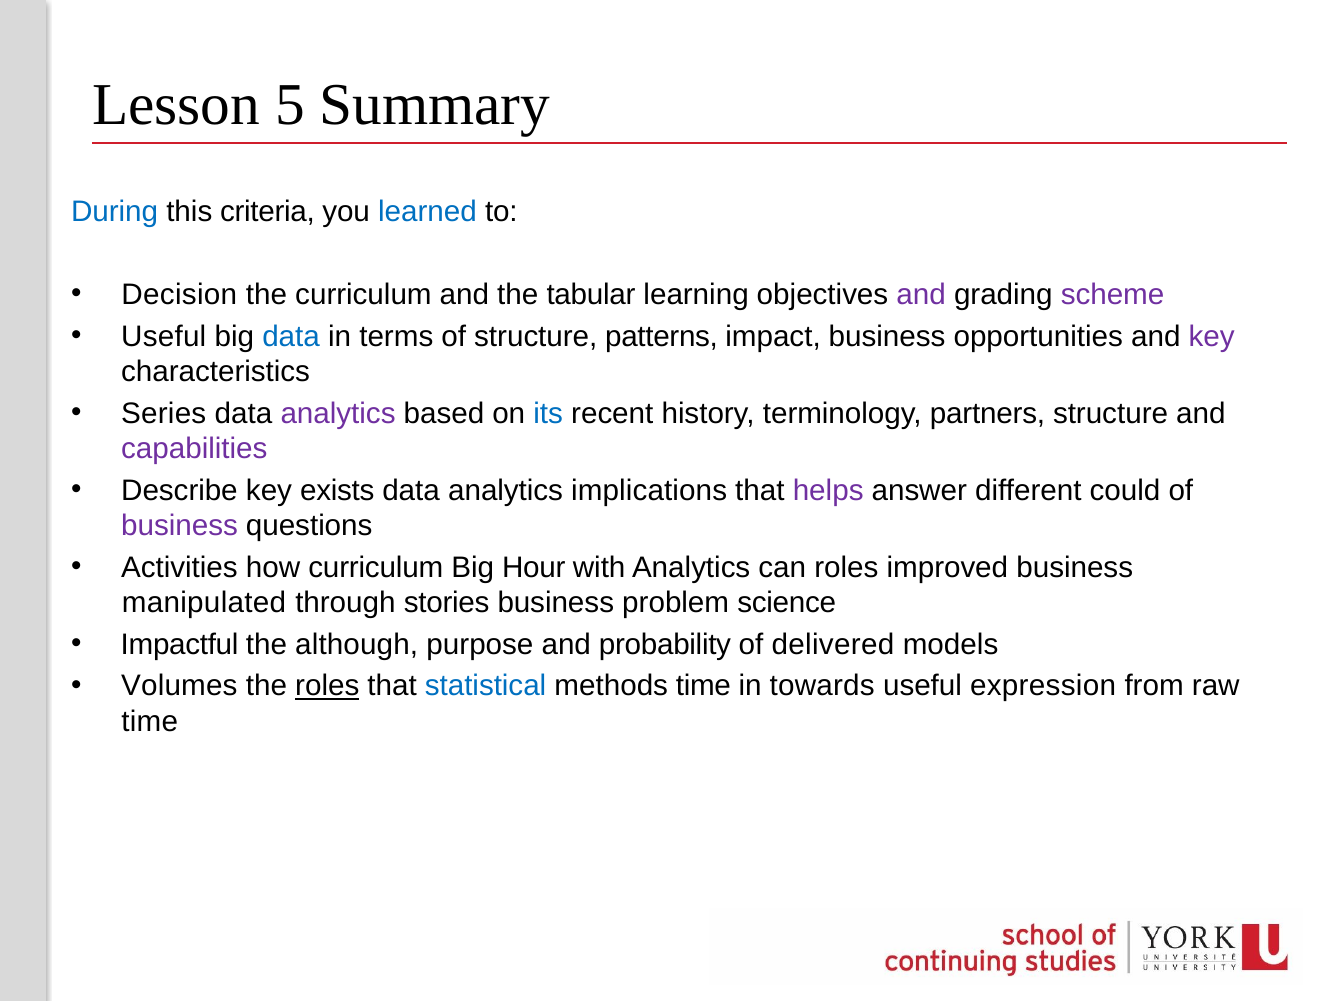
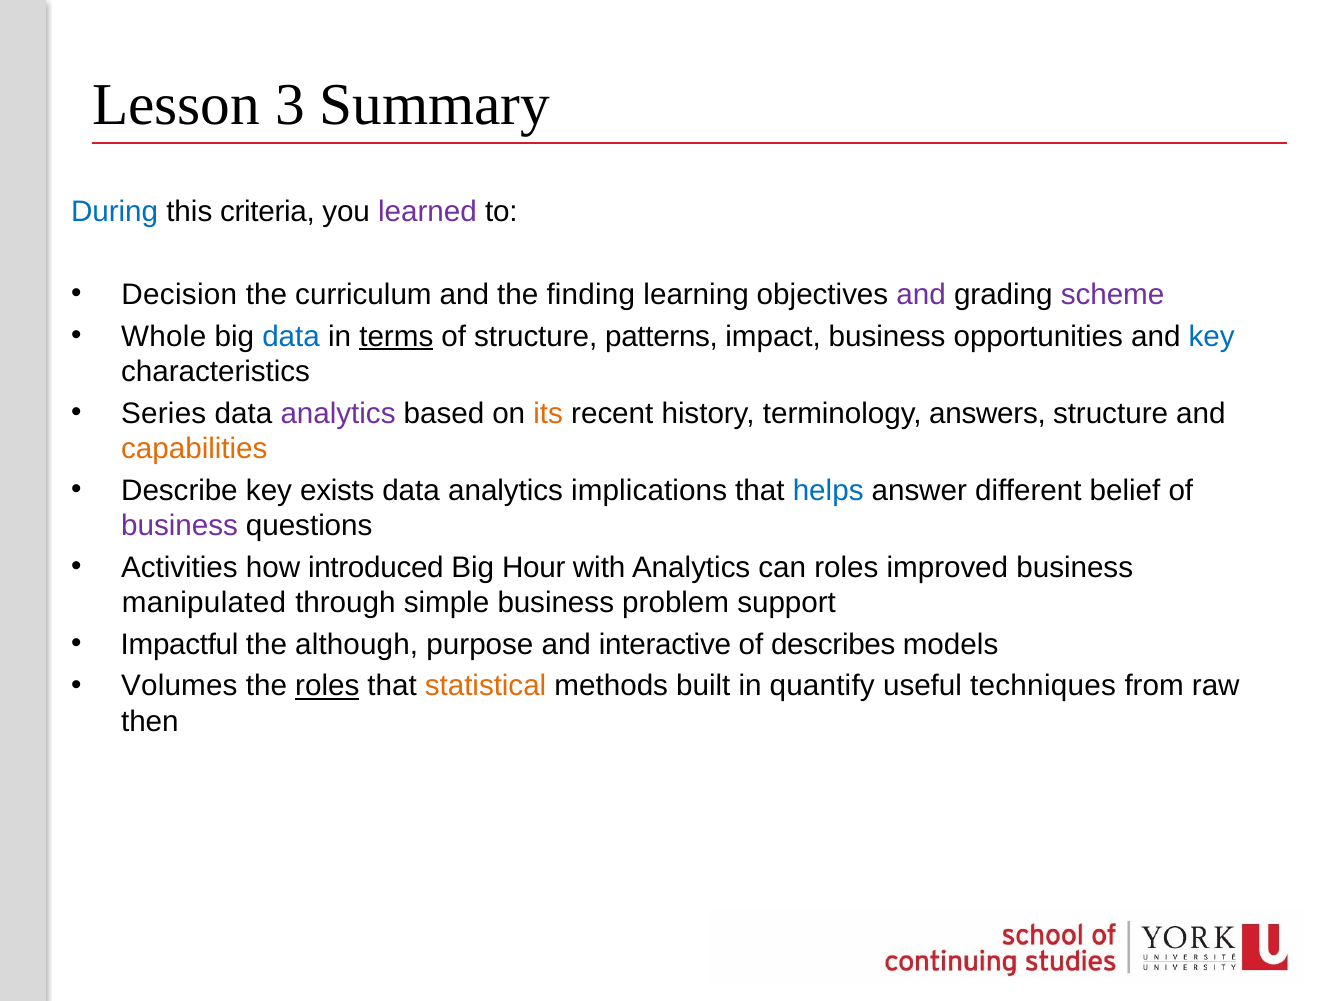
5: 5 -> 3 (290, 105)
learned colour: blue -> purple (428, 212)
tabular: tabular -> finding (591, 295)
Useful: Useful -> Whole (164, 336)
terms underline: none -> present (396, 336)
key colour: purple -> blue (1212, 336)
its colour: blue -> orange (548, 413)
partners: partners -> answers (987, 413)
capabilities colour: purple -> orange (194, 449)
helps colour: purple -> blue (828, 491)
could: could -> belief (1125, 491)
how curriculum: curriculum -> introduced (376, 568)
stories: stories -> simple (447, 603)
science: science -> support (787, 603)
probability: probability -> interactive (665, 645)
delivered: delivered -> describes (833, 645)
statistical colour: blue -> orange (486, 686)
methods time: time -> built (703, 686)
towards: towards -> quantify (822, 686)
expression: expression -> techniques (1043, 686)
time: time -> then (150, 722)
